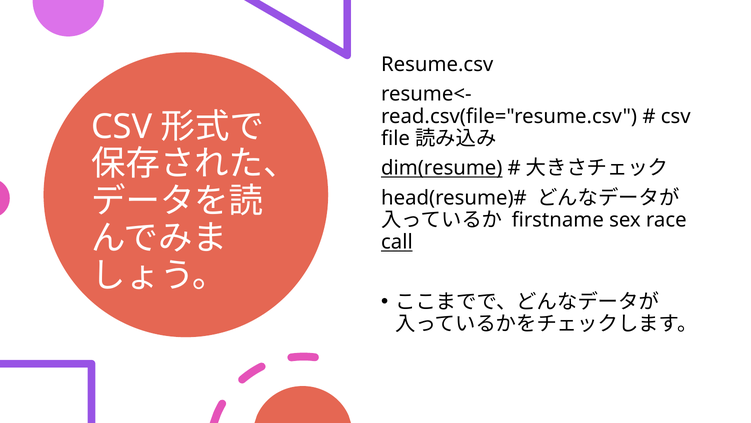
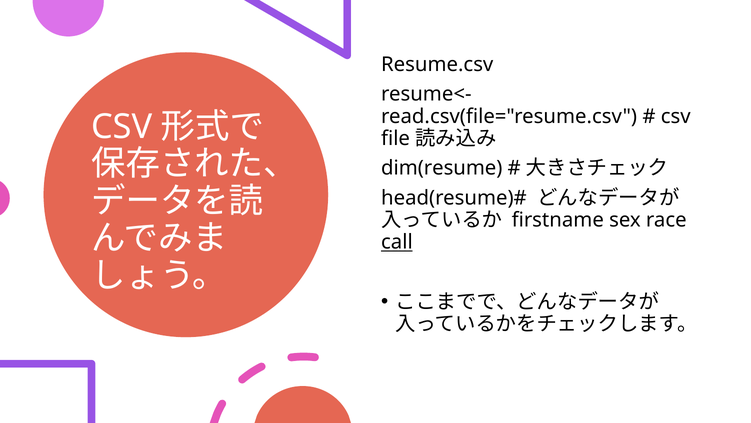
dim(resume underline: present -> none (442, 168)
